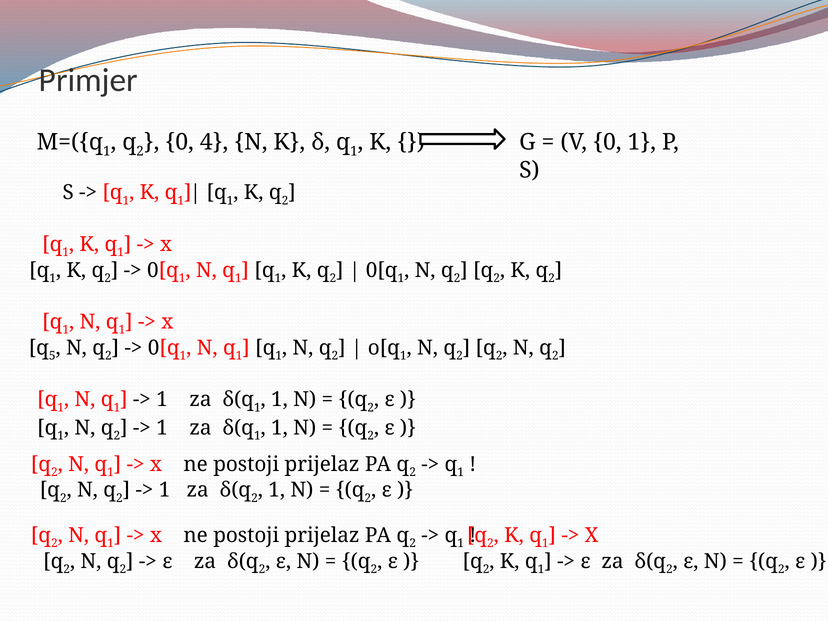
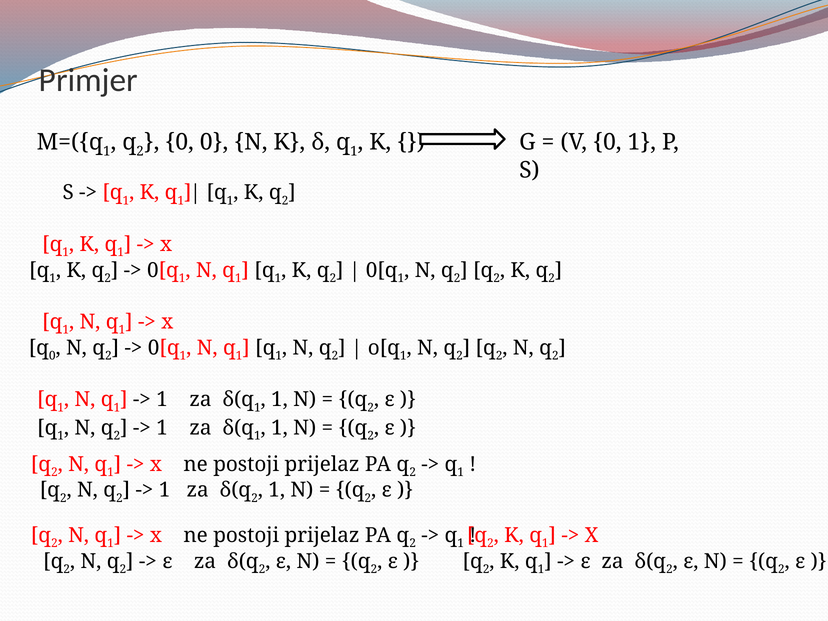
0 4: 4 -> 0 (214, 142)
5: 5 -> 0 (52, 356)
